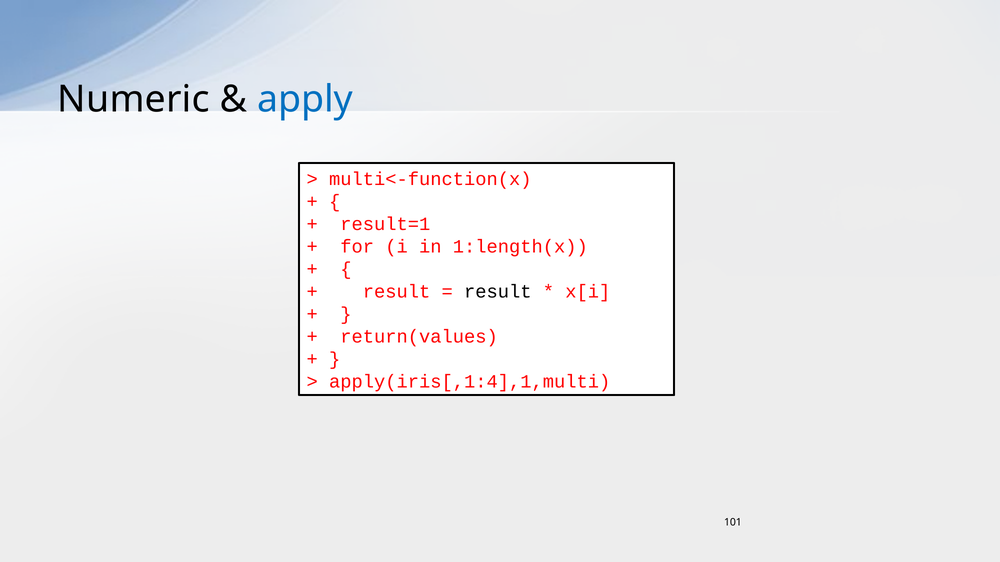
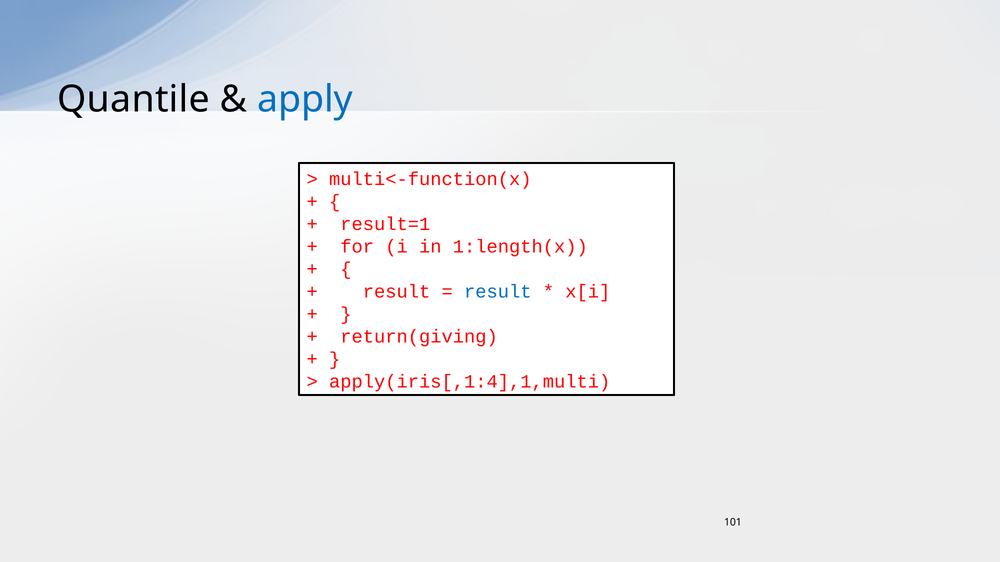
Numeric: Numeric -> Quantile (134, 100)
result colour: black -> blue (498, 292)
return(values: return(values -> return(giving (419, 337)
